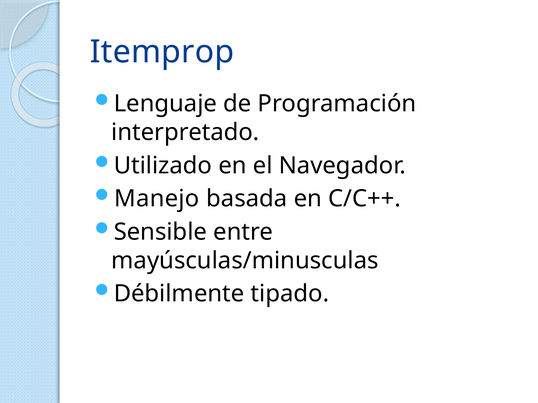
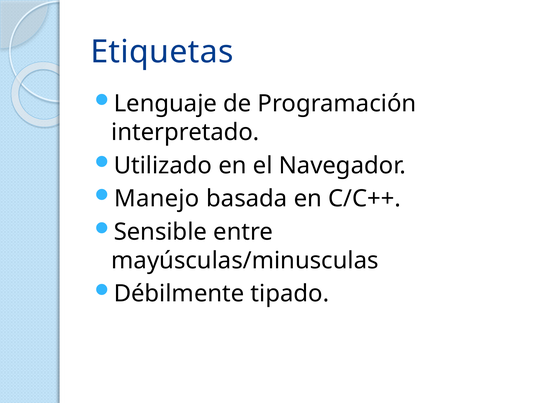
Itemprop: Itemprop -> Etiquetas (162, 52)
